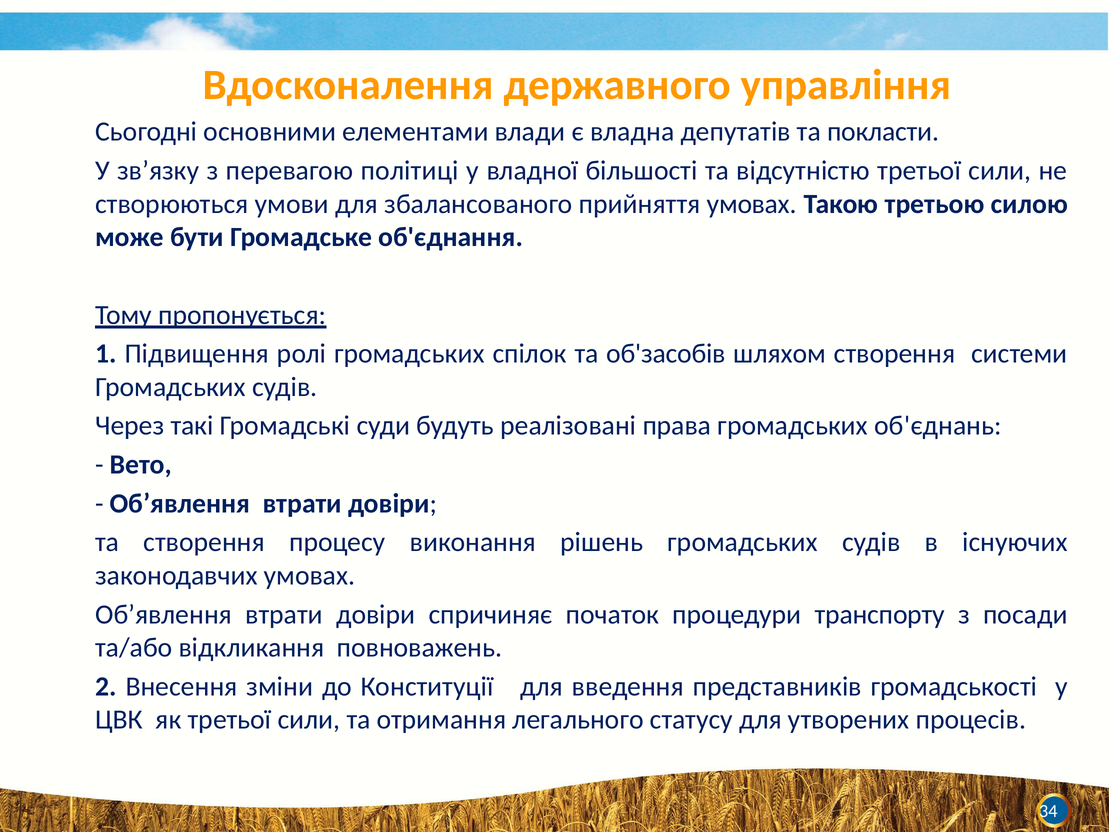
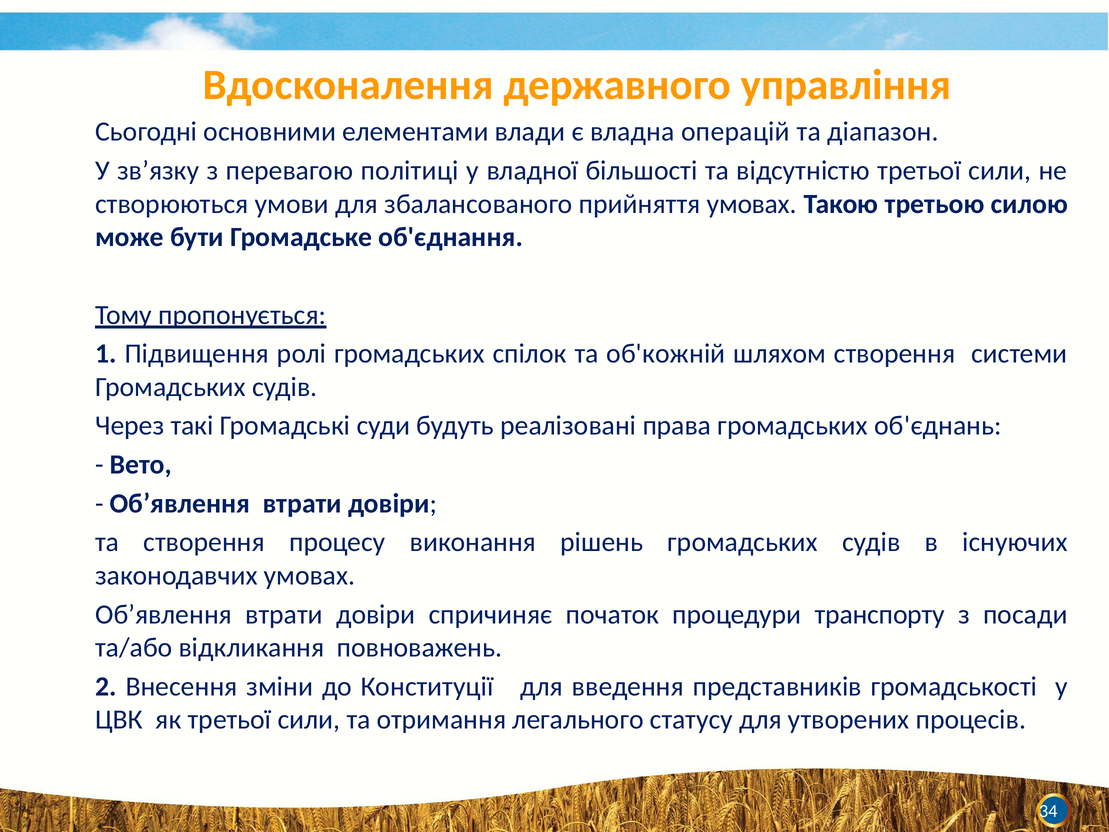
депутатів: депутатів -> операцій (735, 132)
покласти: покласти -> діапазон (883, 132)
об'засобів: об'засобів -> об'кожній (666, 354)
